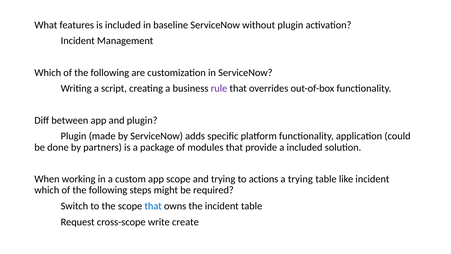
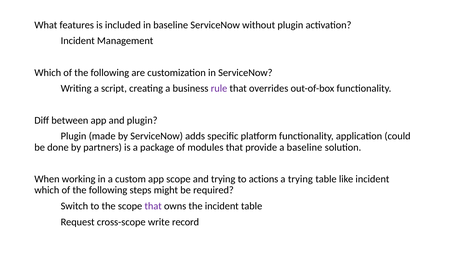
a included: included -> baseline (305, 147)
that colour: blue -> purple (153, 206)
create: create -> record (186, 222)
